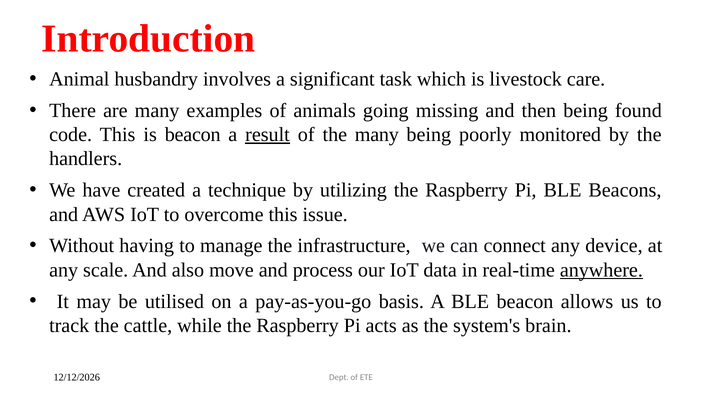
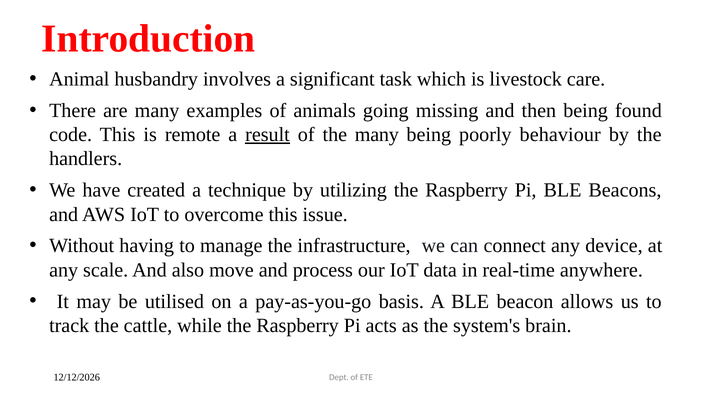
is beacon: beacon -> remote (193, 135)
monitored: monitored -> behaviour (560, 135)
anywhere underline: present -> none (601, 270)
